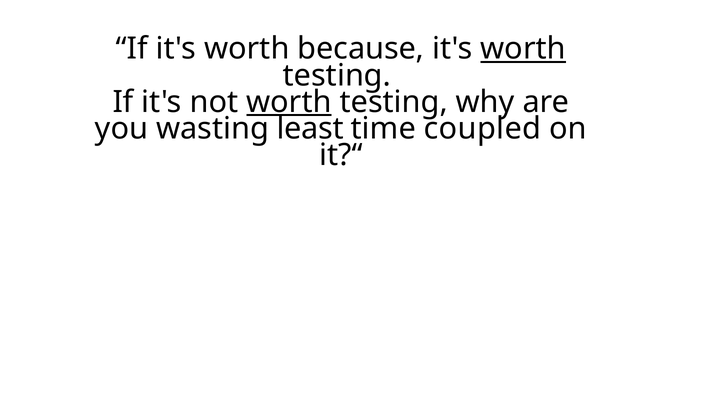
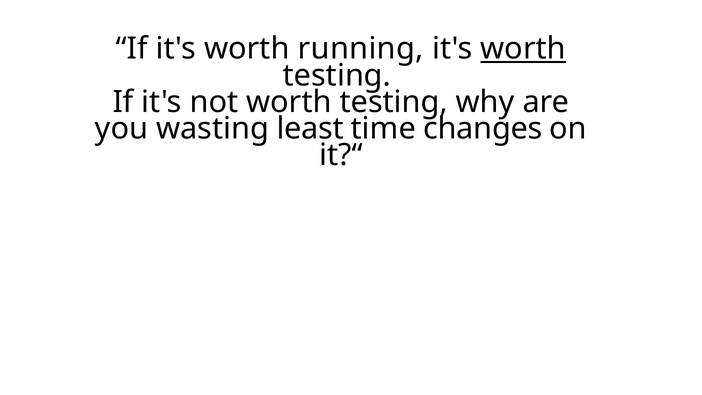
because: because -> running (361, 49)
worth underline: present -> none (289, 102)
coupled: coupled -> changes (483, 128)
